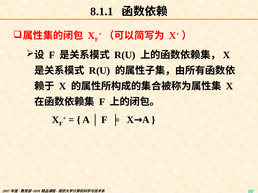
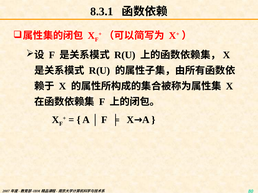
8.1.1: 8.1.1 -> 8.3.1 (102, 12)
